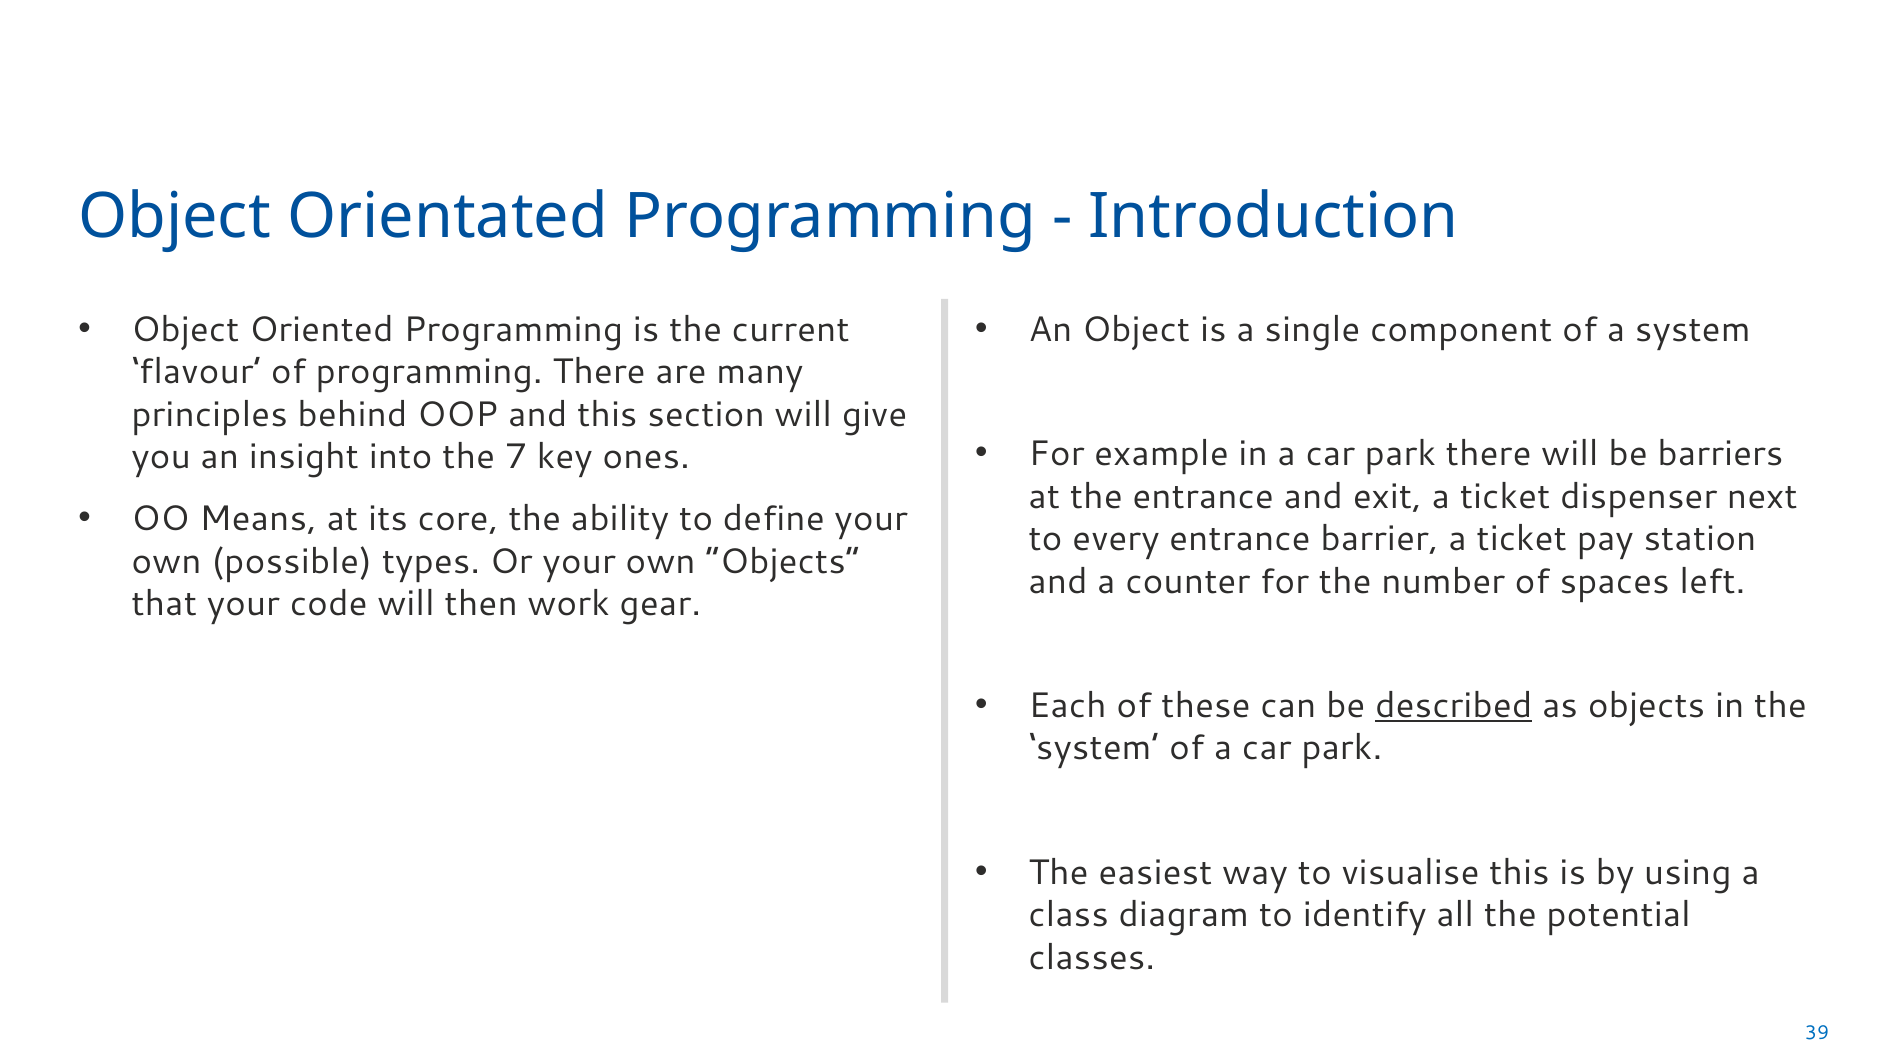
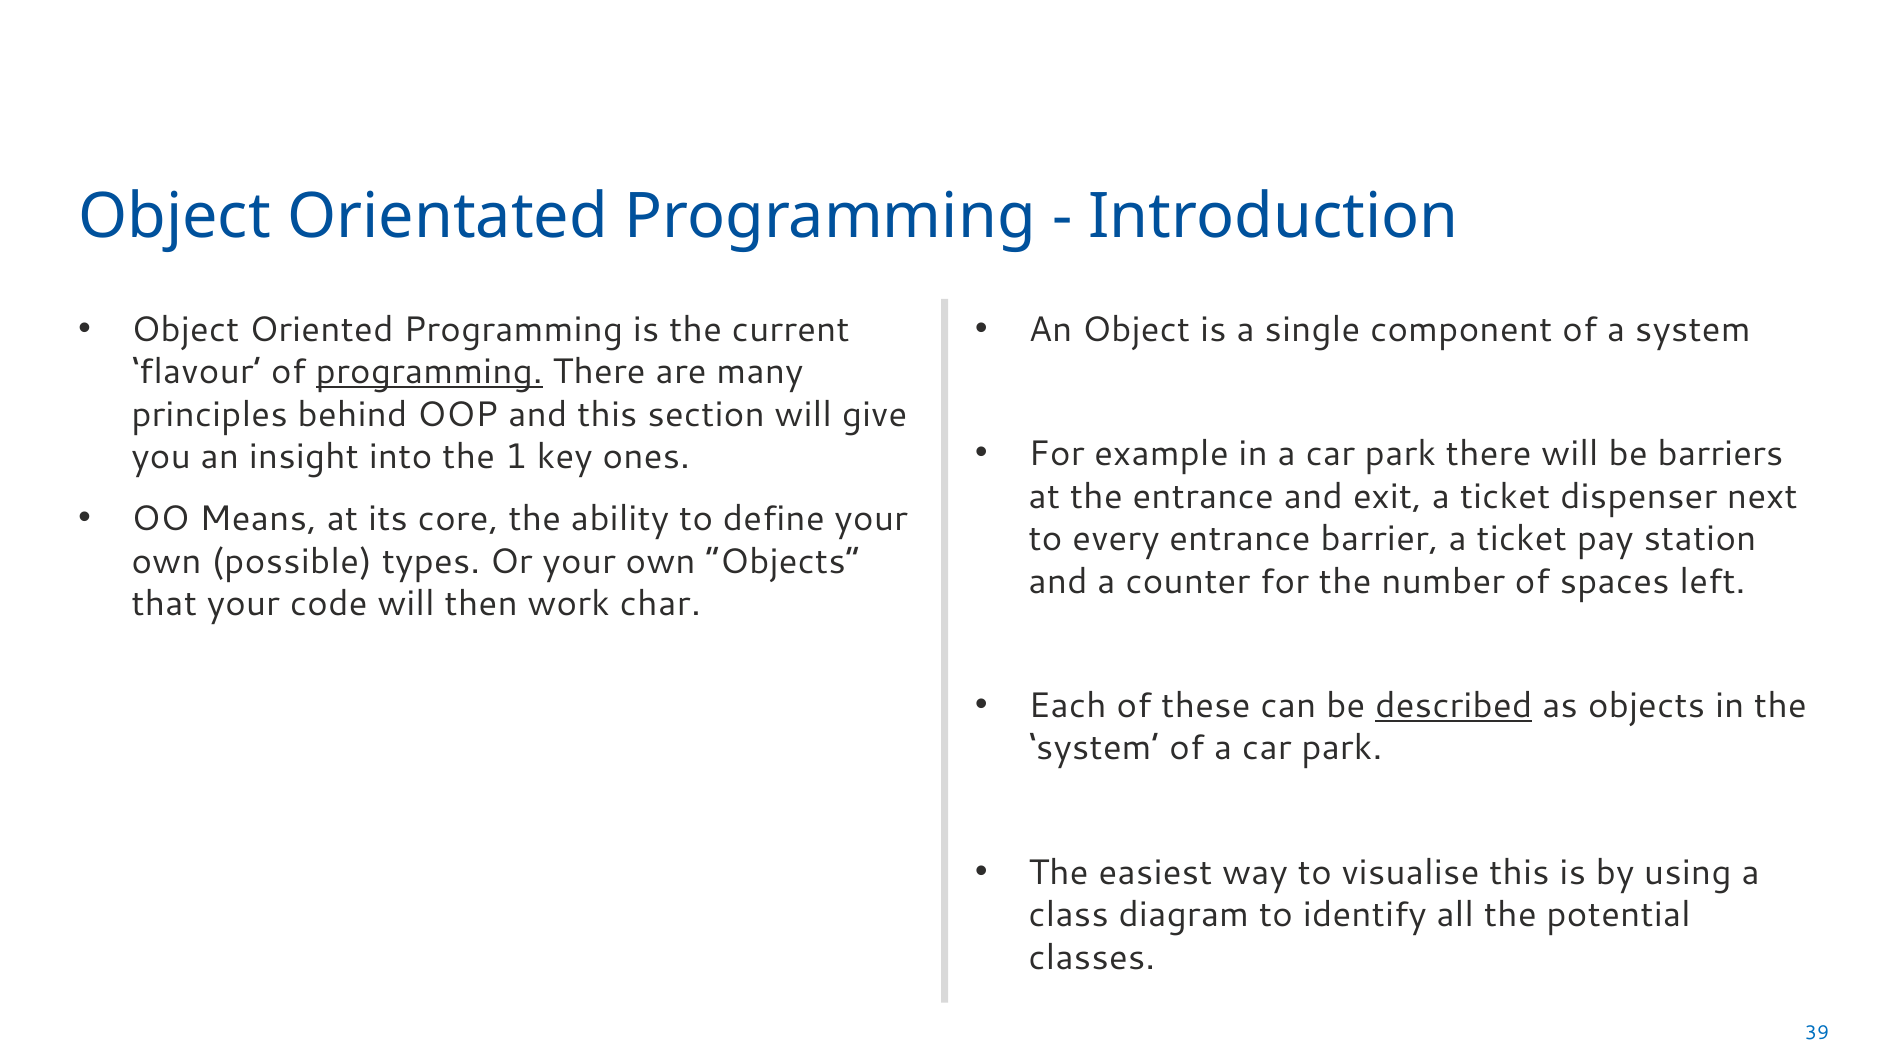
programming underline: none -> present (429, 372)
7: 7 -> 1 (516, 457)
gear: gear -> char (660, 604)
